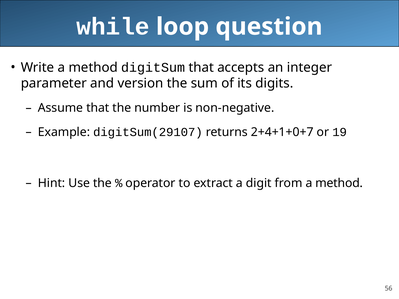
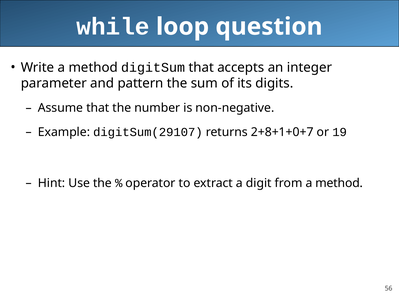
version: version -> pattern (141, 83)
2+4+1+0+7: 2+4+1+0+7 -> 2+8+1+0+7 (282, 132)
